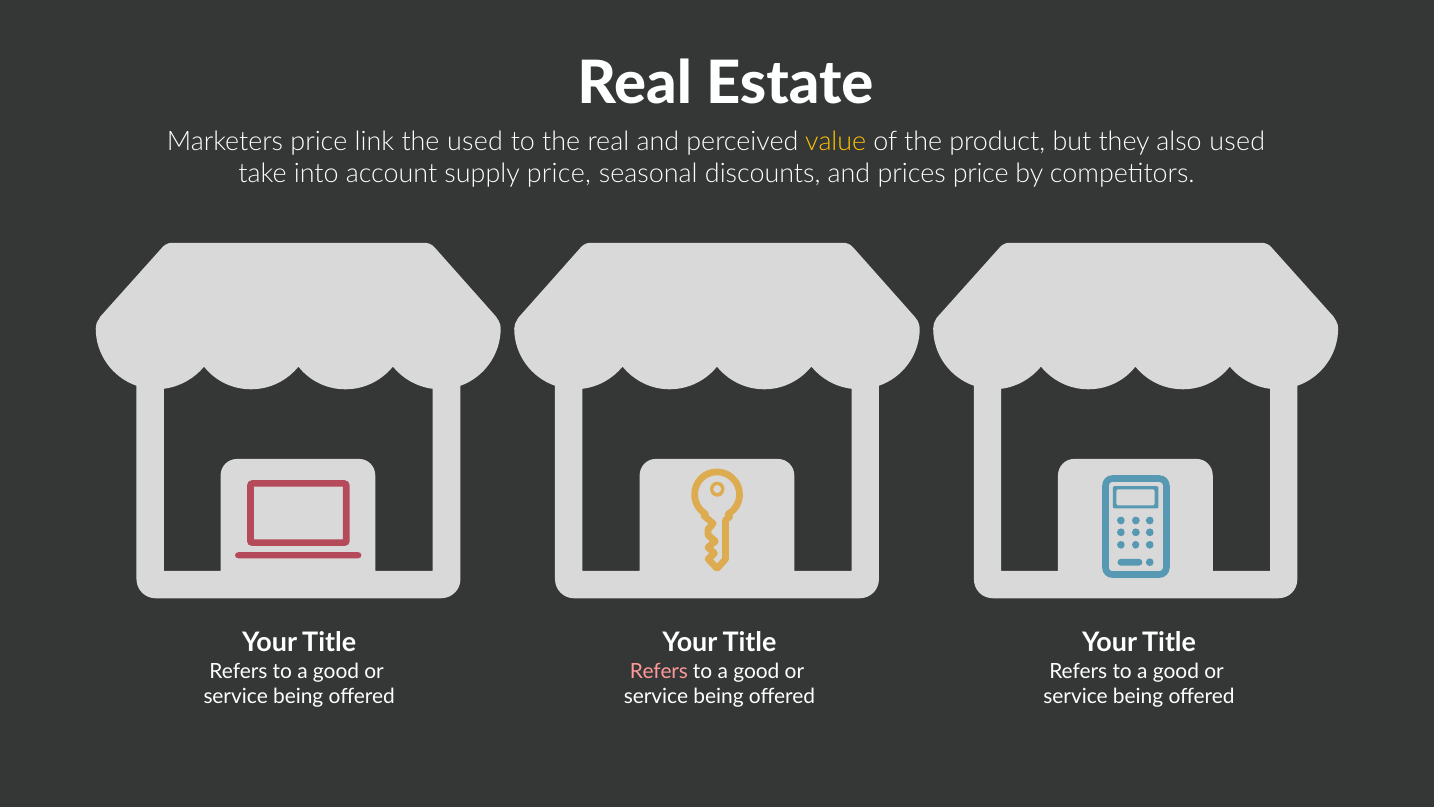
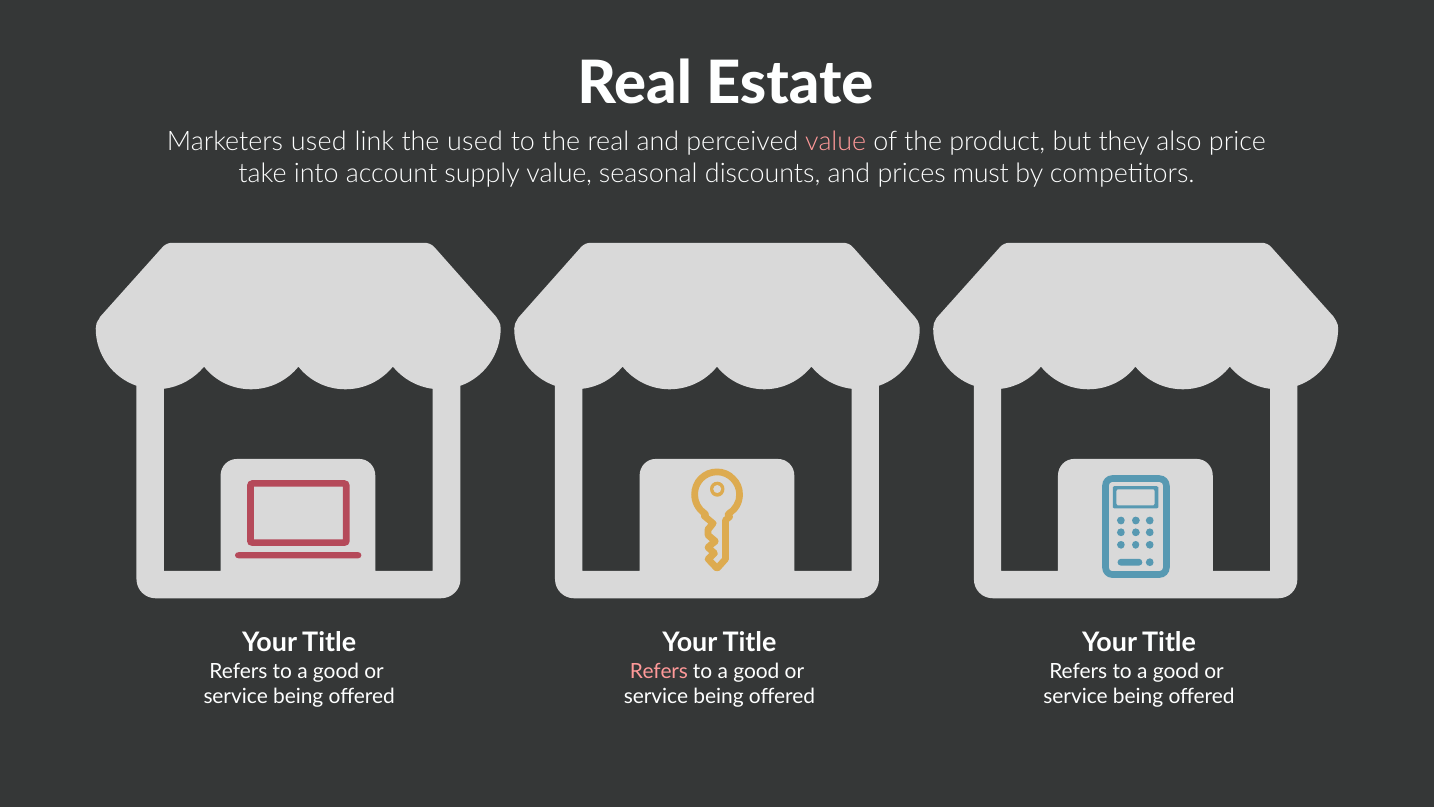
Marketers price: price -> used (319, 141)
value colour: yellow -> pink (836, 141)
also used: used -> price (1237, 141)
supply price: price -> value (559, 174)
prices price: price -> must (981, 174)
